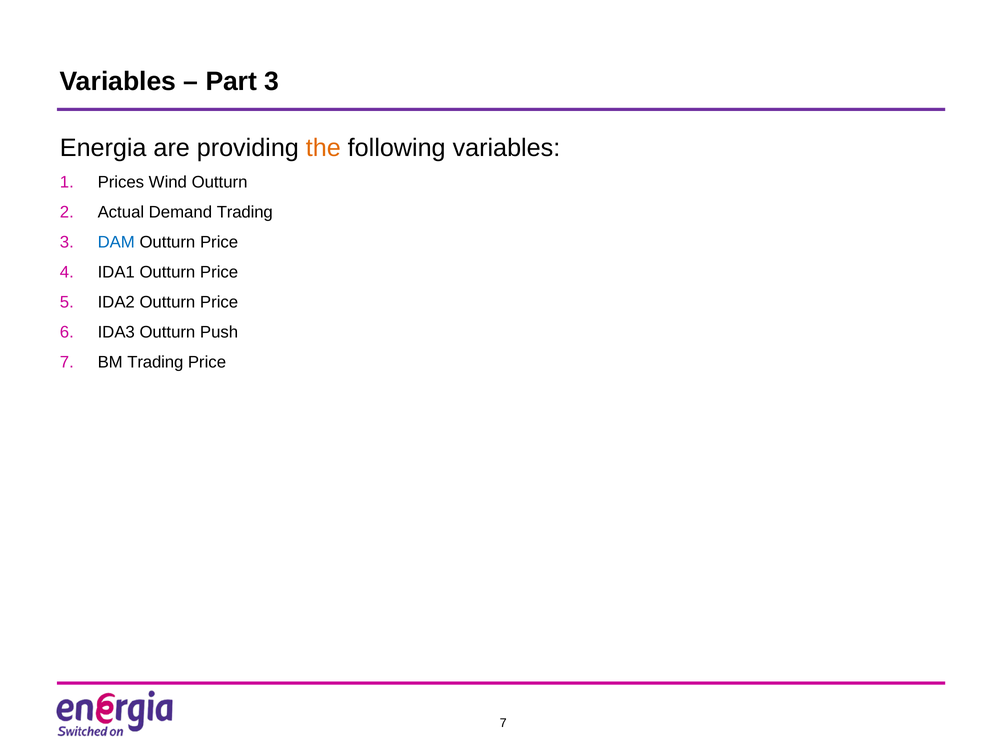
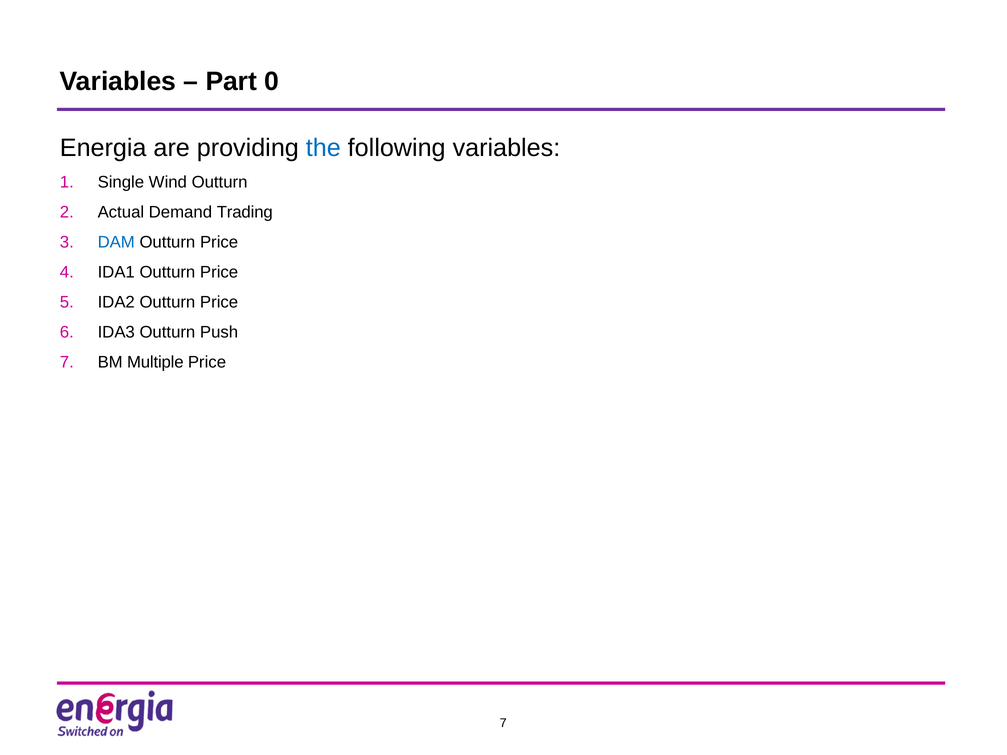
Part 3: 3 -> 0 (272, 81)
the colour: orange -> blue (323, 148)
Prices: Prices -> Single (121, 182)
BM Trading: Trading -> Multiple (155, 362)
